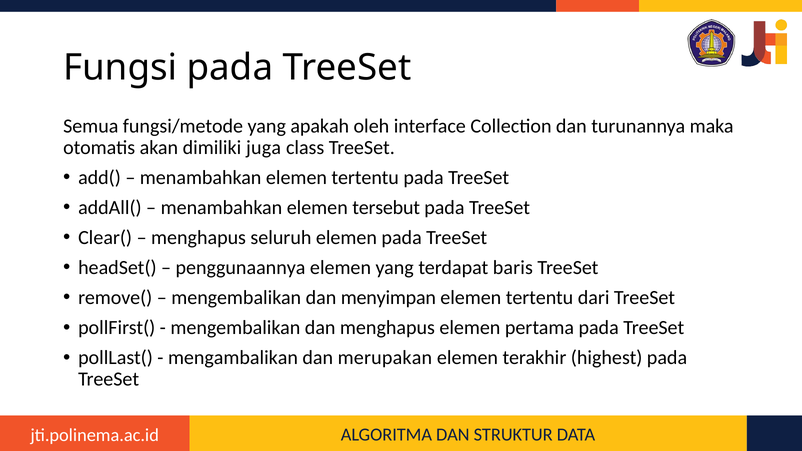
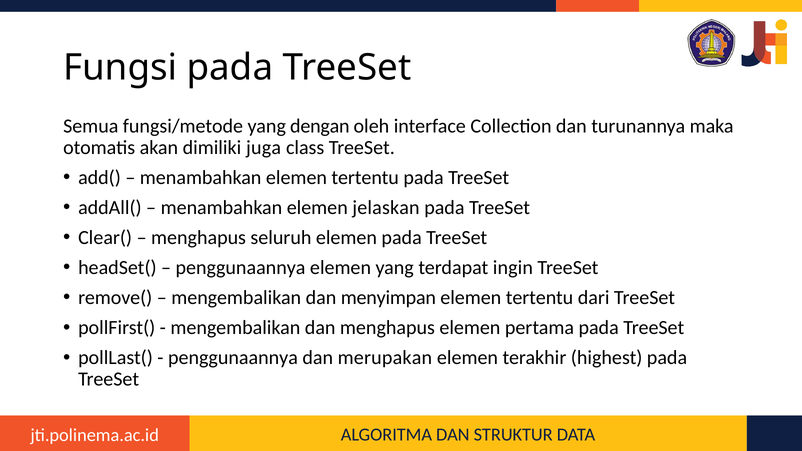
apakah: apakah -> dengan (320, 126)
tersebut: tersebut -> jelaskan (386, 208)
baris: baris -> ingin (513, 268)
mengambalikan: mengambalikan -> penggunaannya (233, 358)
